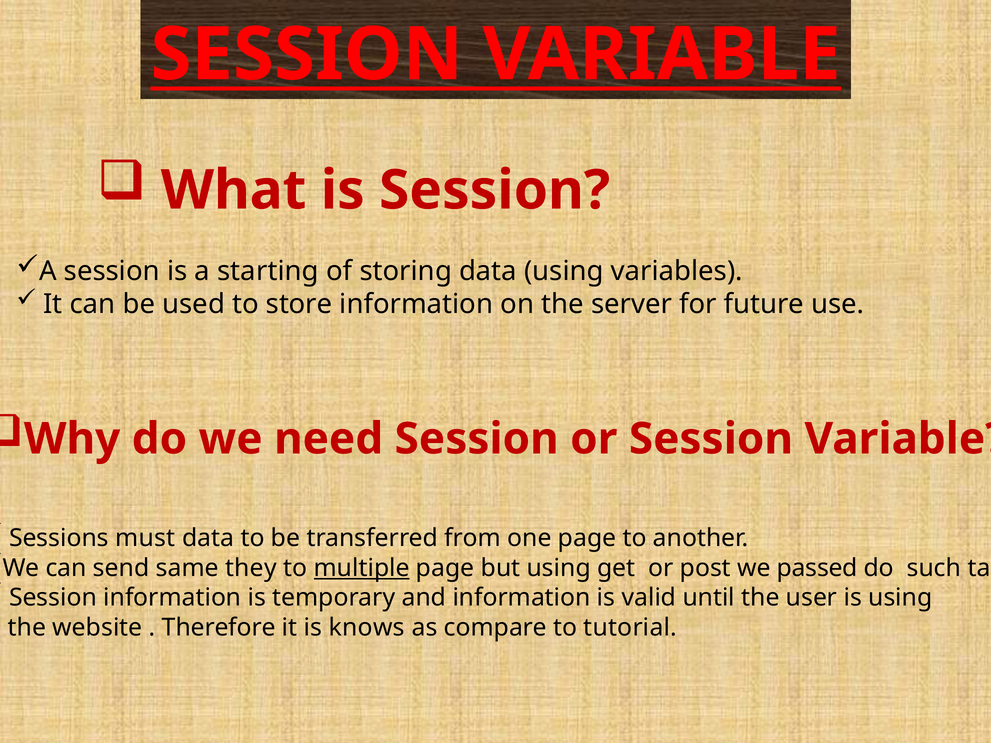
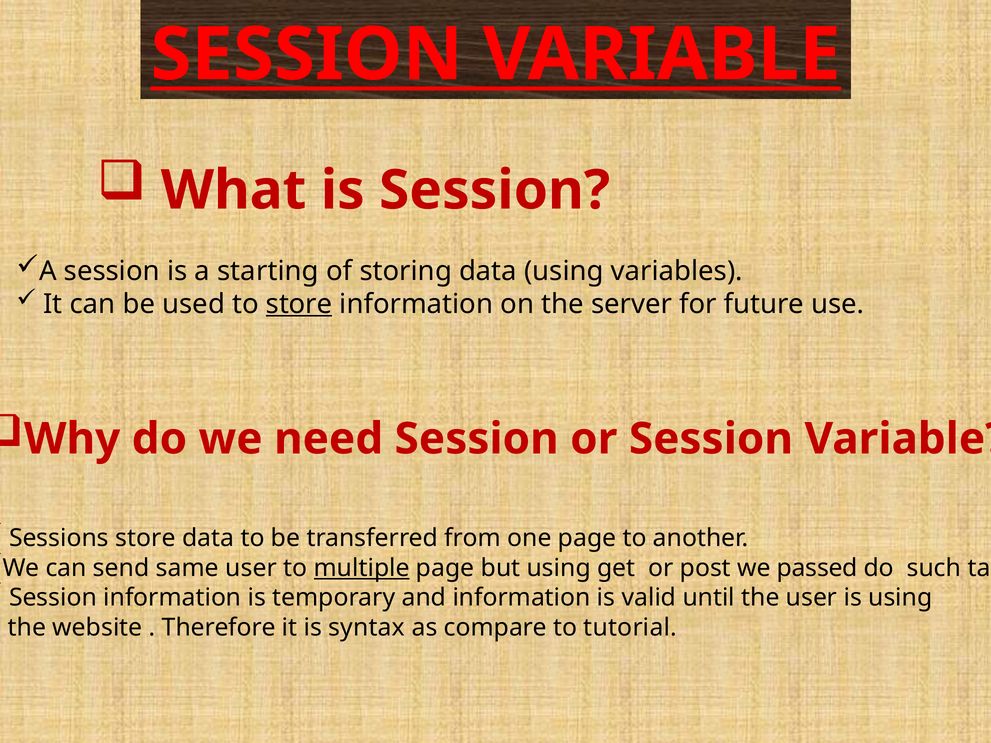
store underline: none -> present (299, 304)
Sessions must: must -> store (145, 538)
same they: they -> user (251, 568)
knows: knows -> syntax (367, 628)
